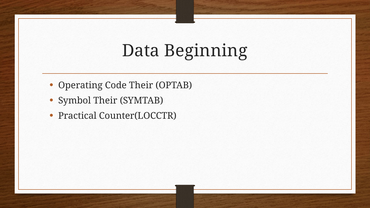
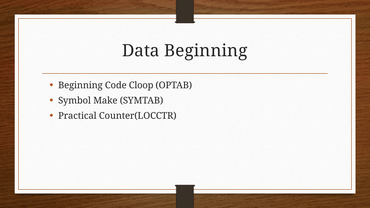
Operating: Operating -> Beginning (80, 85)
Code Their: Their -> Cloop (141, 85)
Symbol Their: Their -> Make (105, 101)
